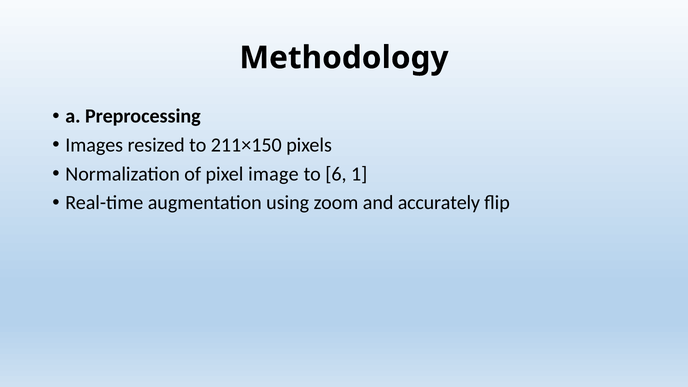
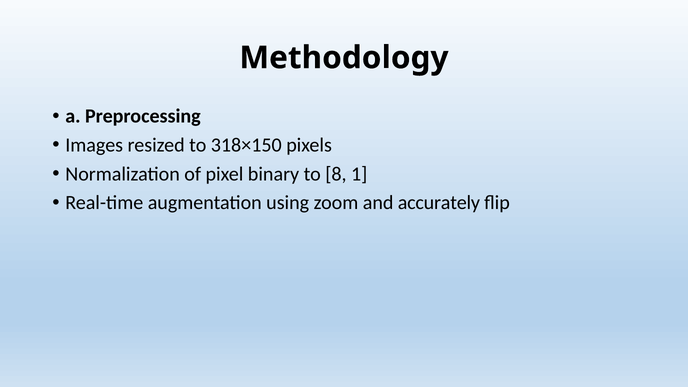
211×150: 211×150 -> 318×150 (246, 145)
image: image -> binary (274, 174)
6: 6 -> 8 (336, 174)
